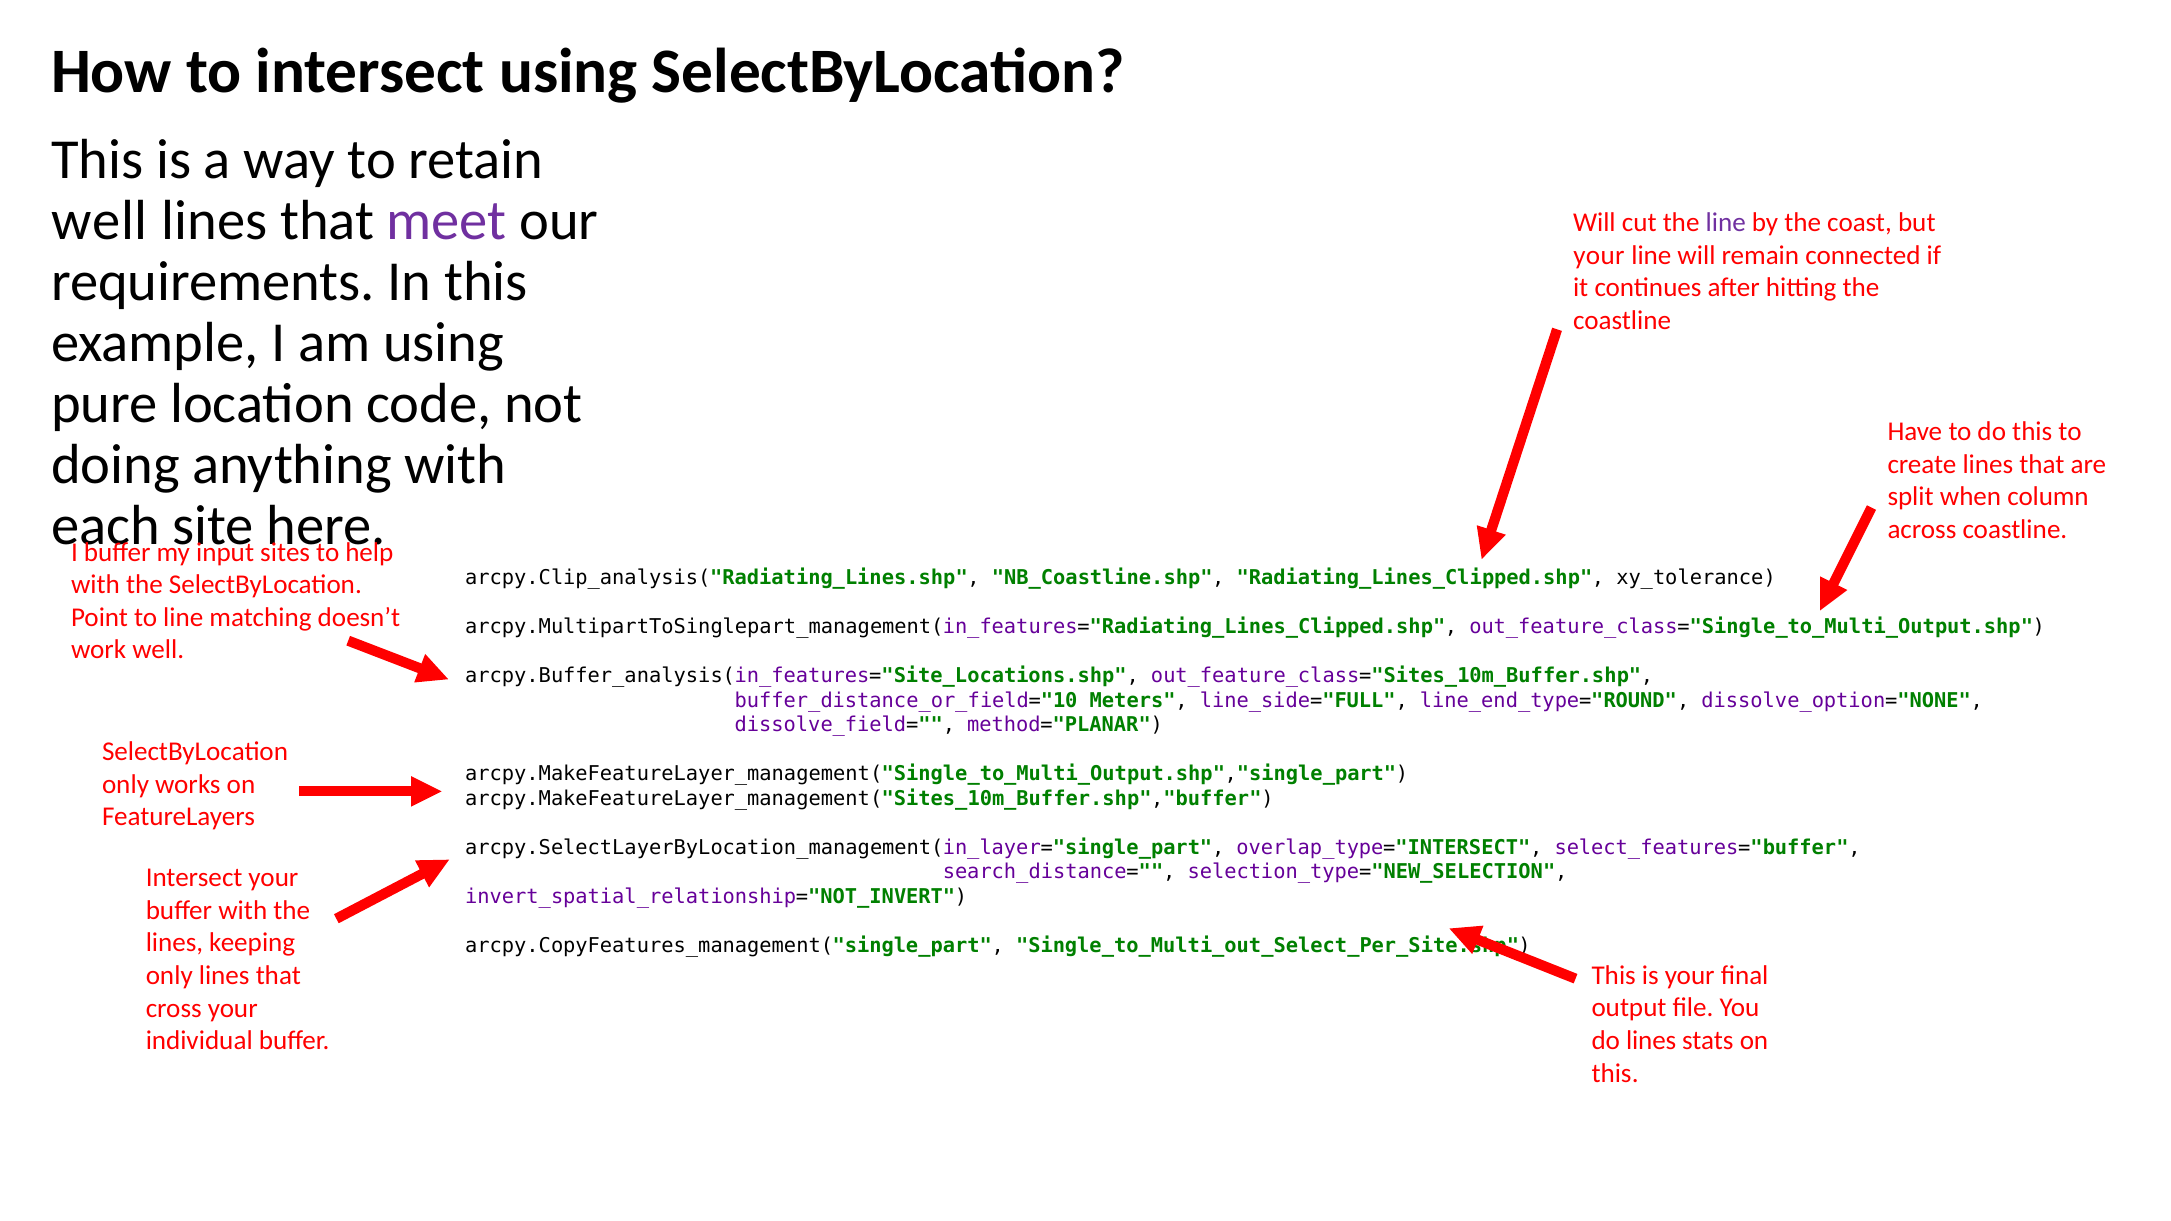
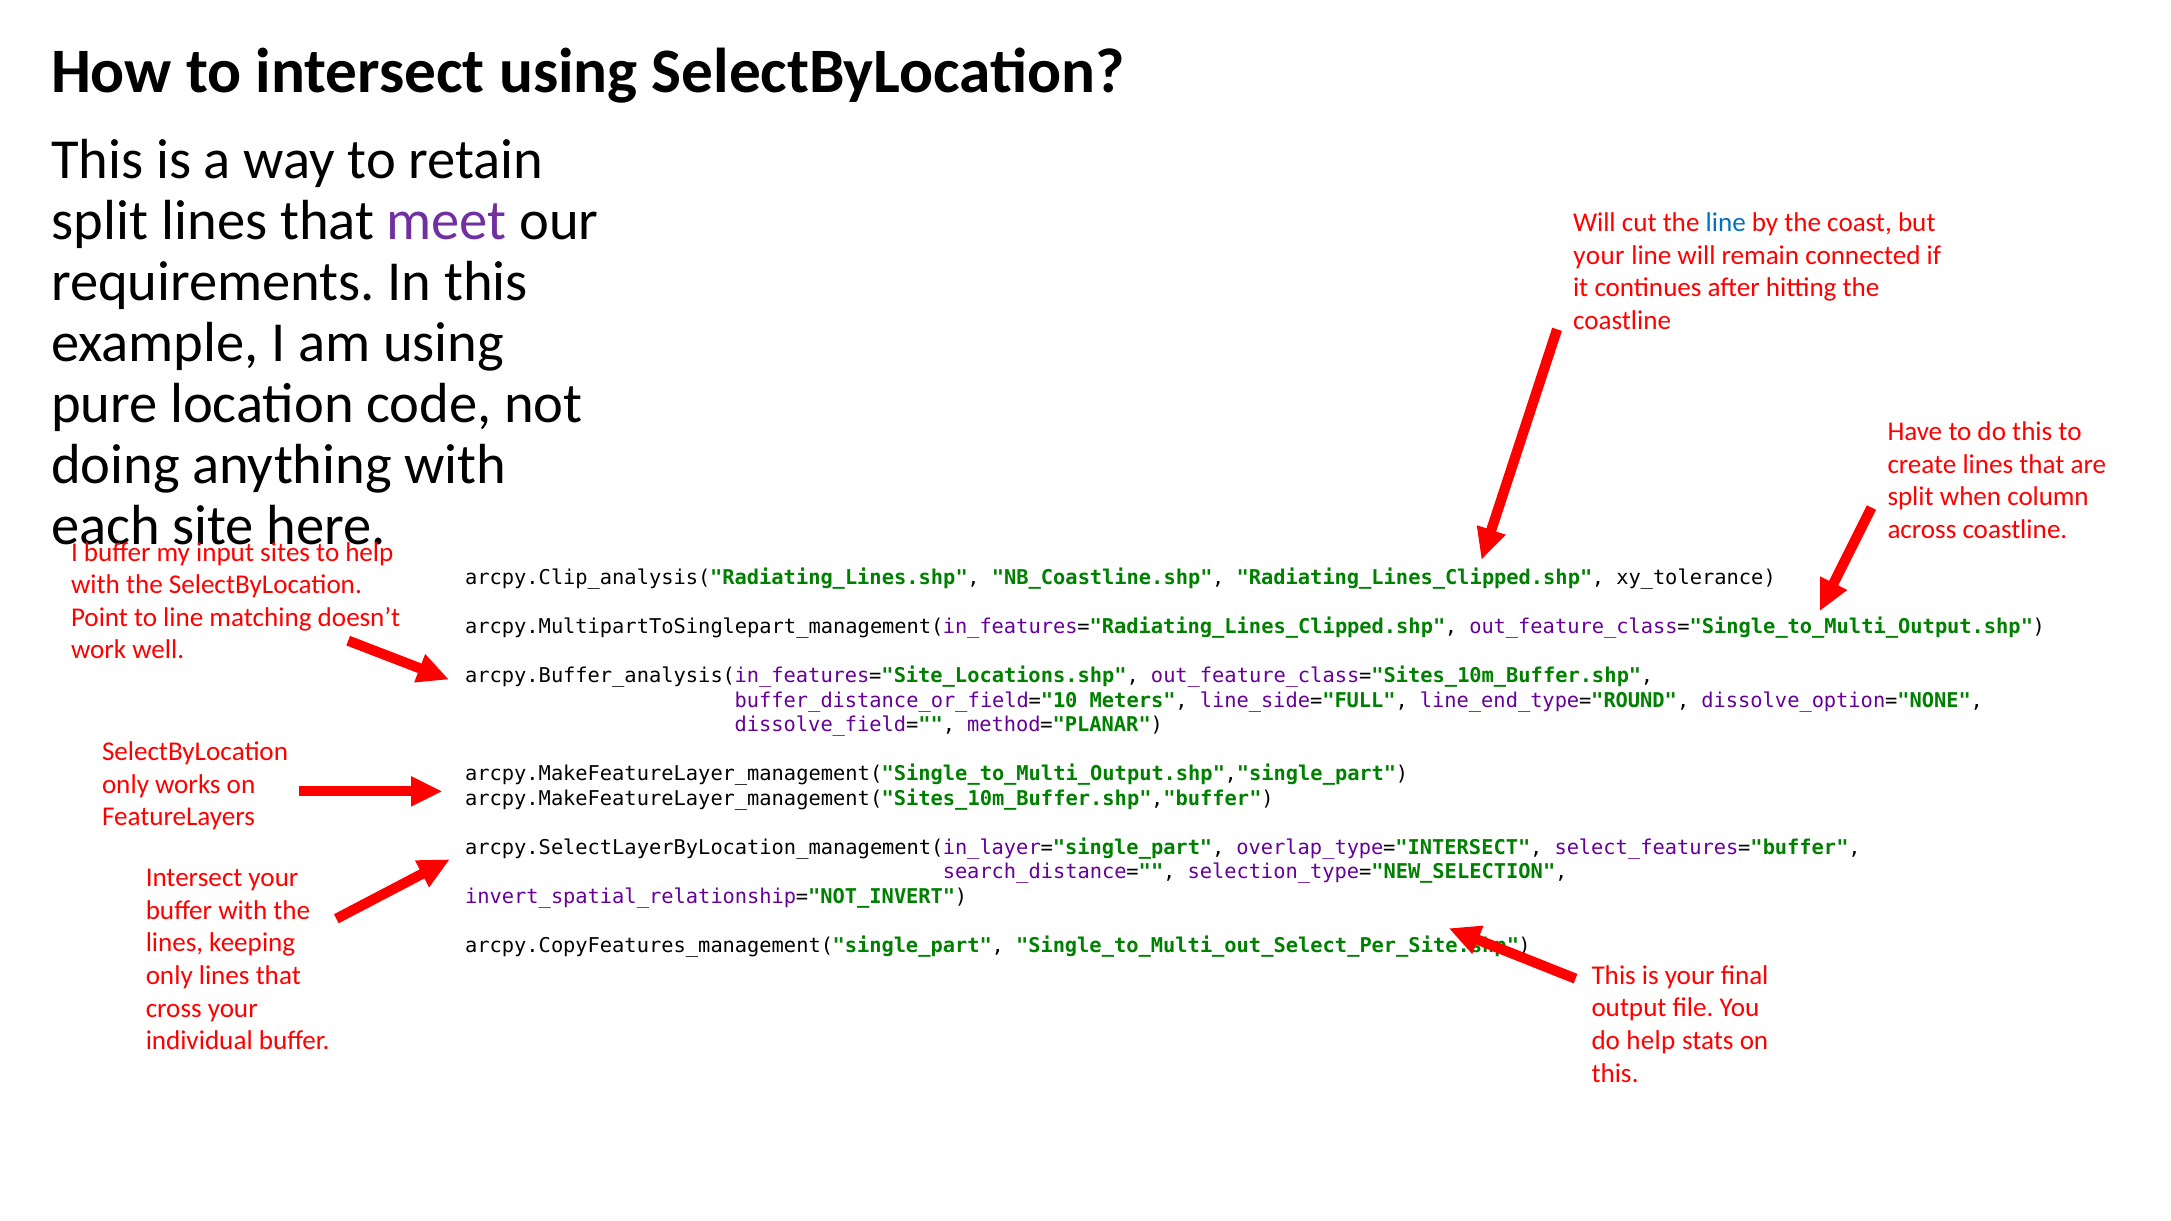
well: well -> split (100, 221)
line colour: purple -> blue (1726, 223)
do lines: lines -> help (1651, 1041)
